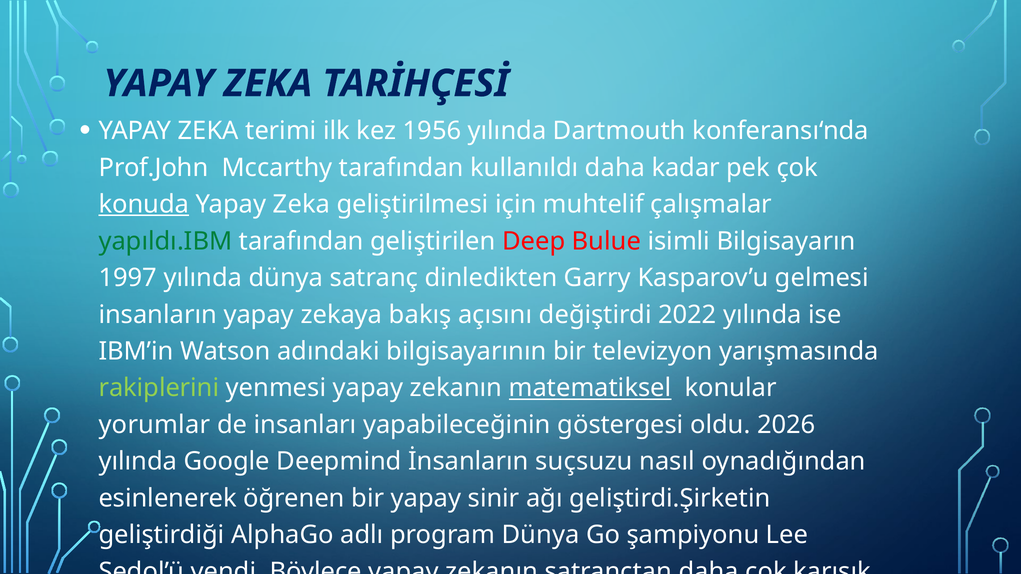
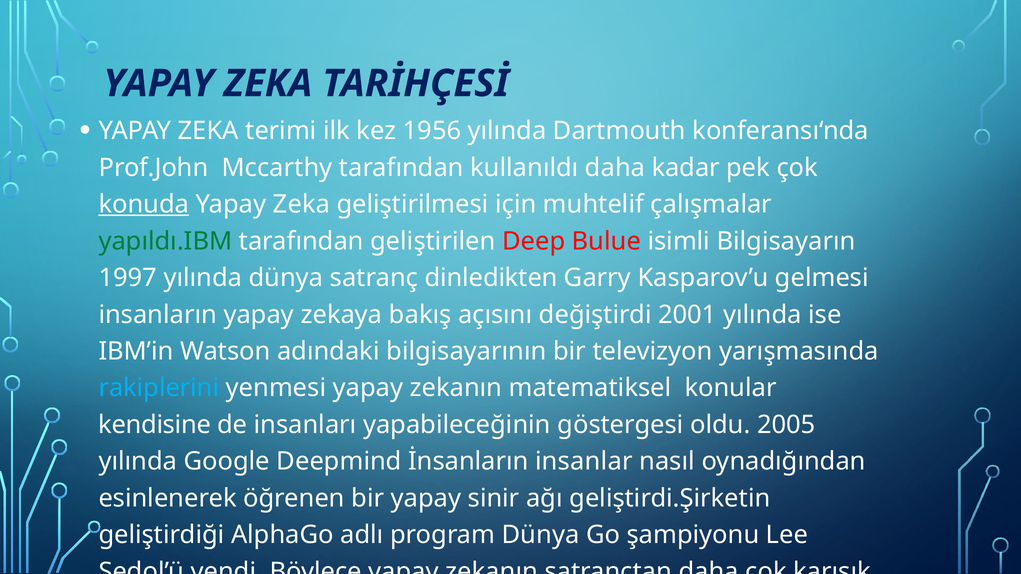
2022: 2022 -> 2001 (687, 315)
rakiplerini colour: light green -> light blue (159, 388)
matematiksel underline: present -> none (590, 388)
yorumlar: yorumlar -> kendisine (155, 425)
2026: 2026 -> 2005 (786, 425)
suçsuzu: suçsuzu -> insanlar (584, 462)
